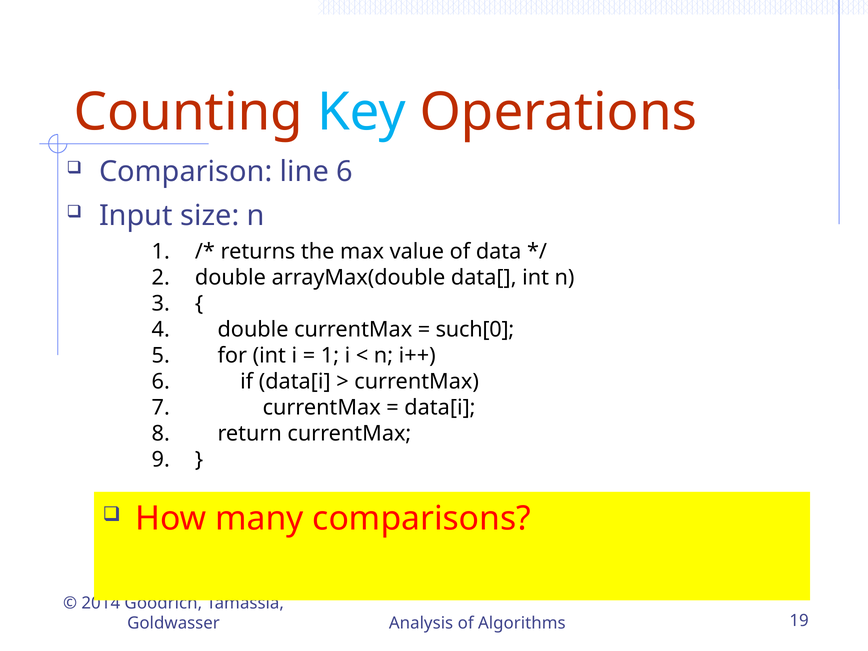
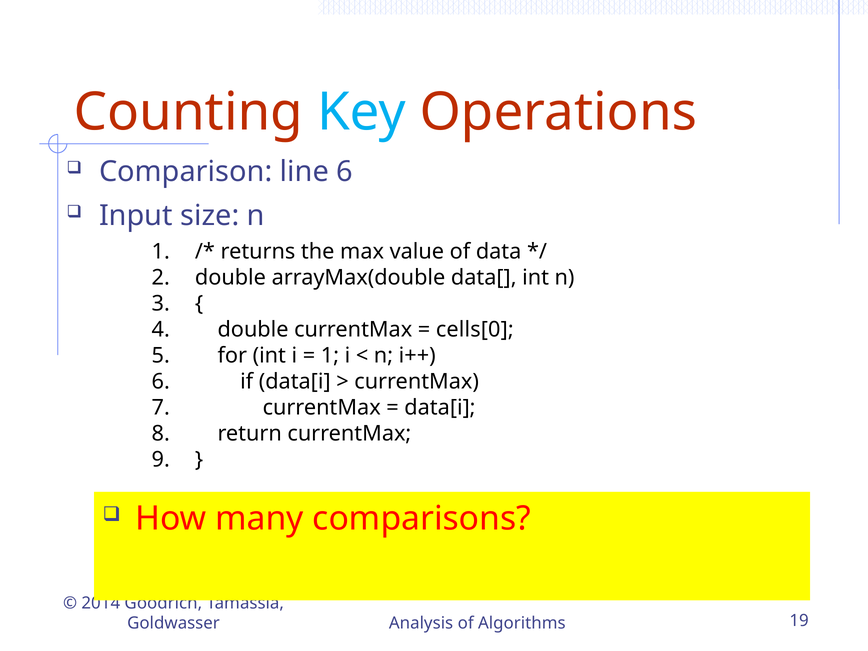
such[0: such[0 -> cells[0 (475, 330)
